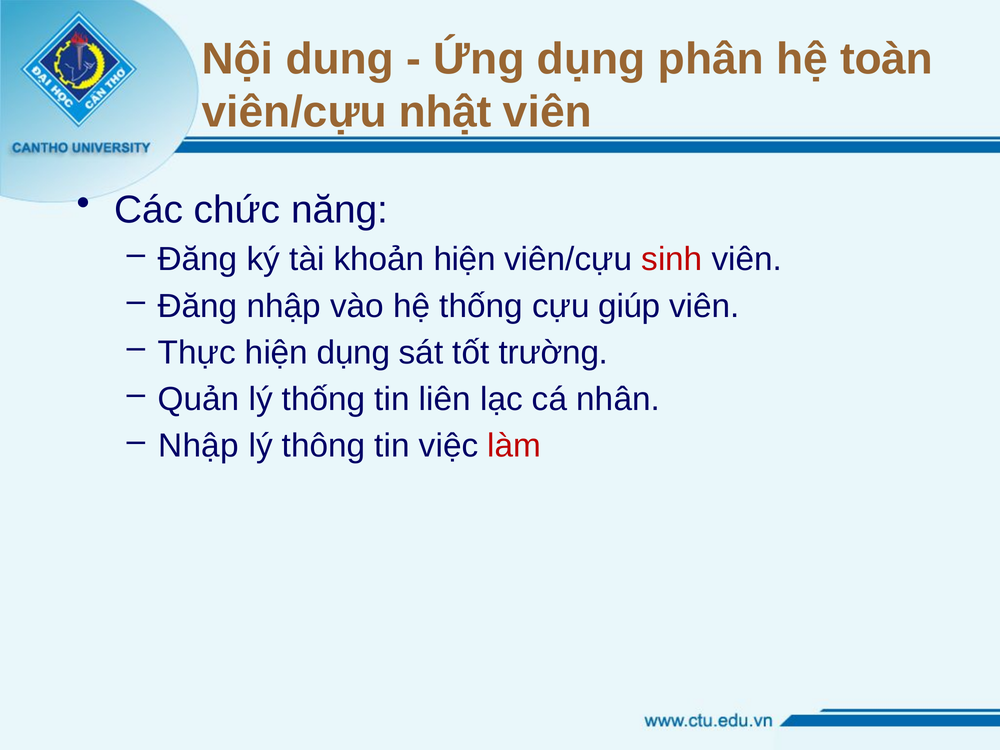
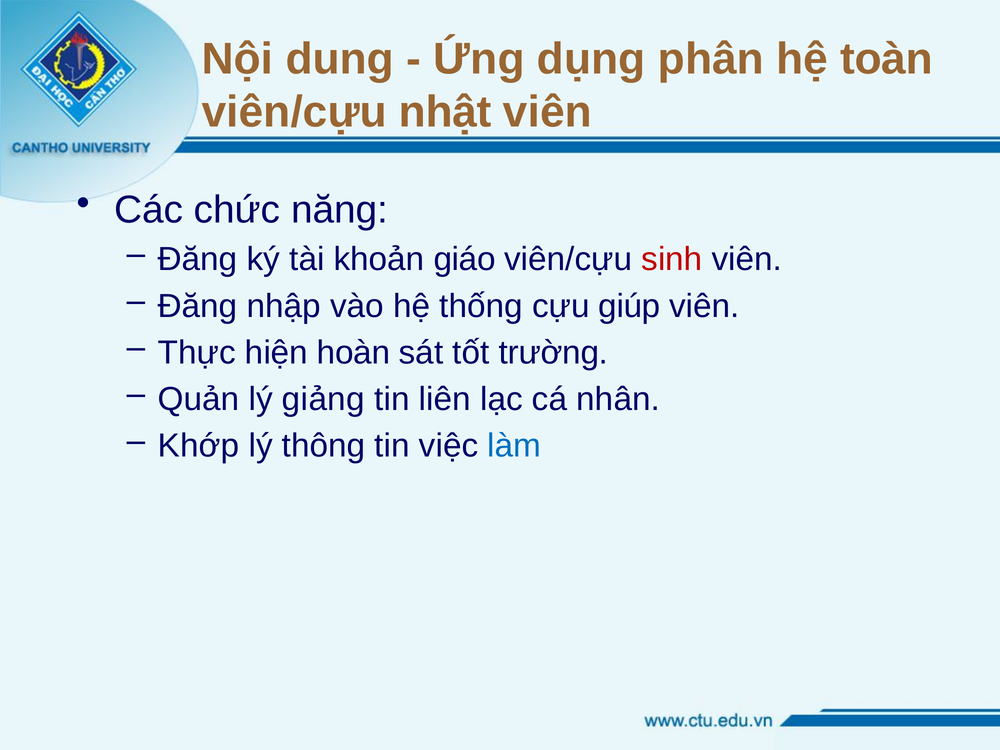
khoản hiện: hiện -> giáo (465, 259)
hiện dụng: dụng -> hoàn (354, 353)
lý thống: thống -> giảng (323, 399)
Nhập: Nhập -> Khớp (199, 446)
làm colour: red -> blue (514, 446)
